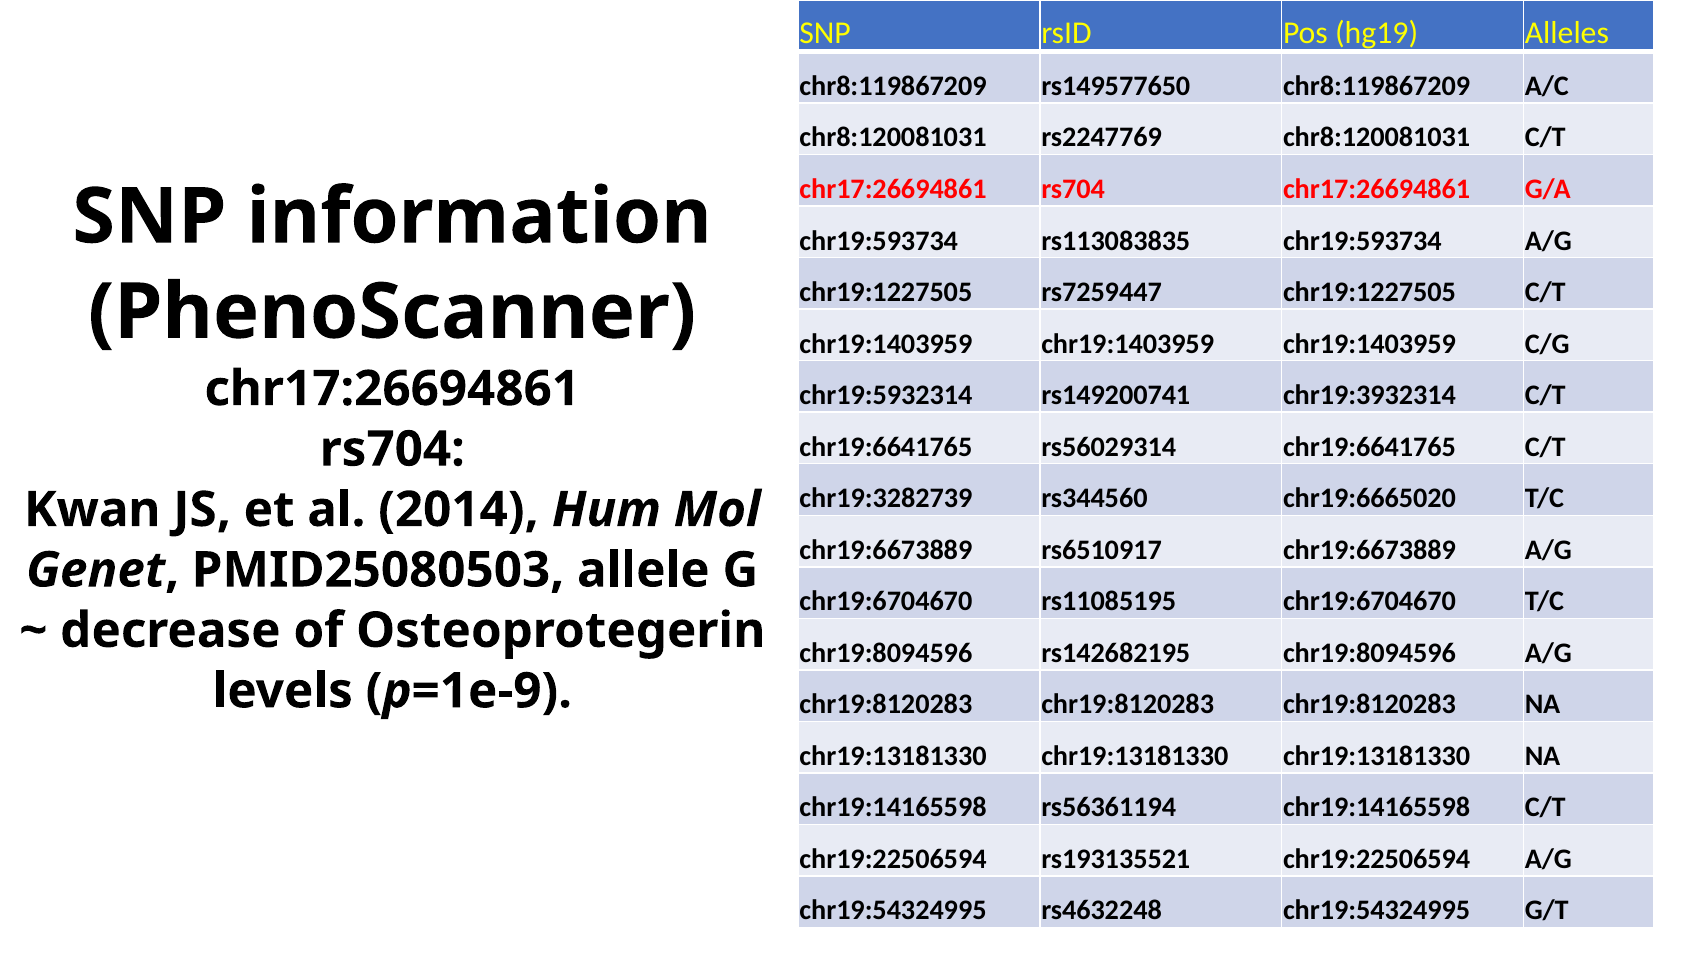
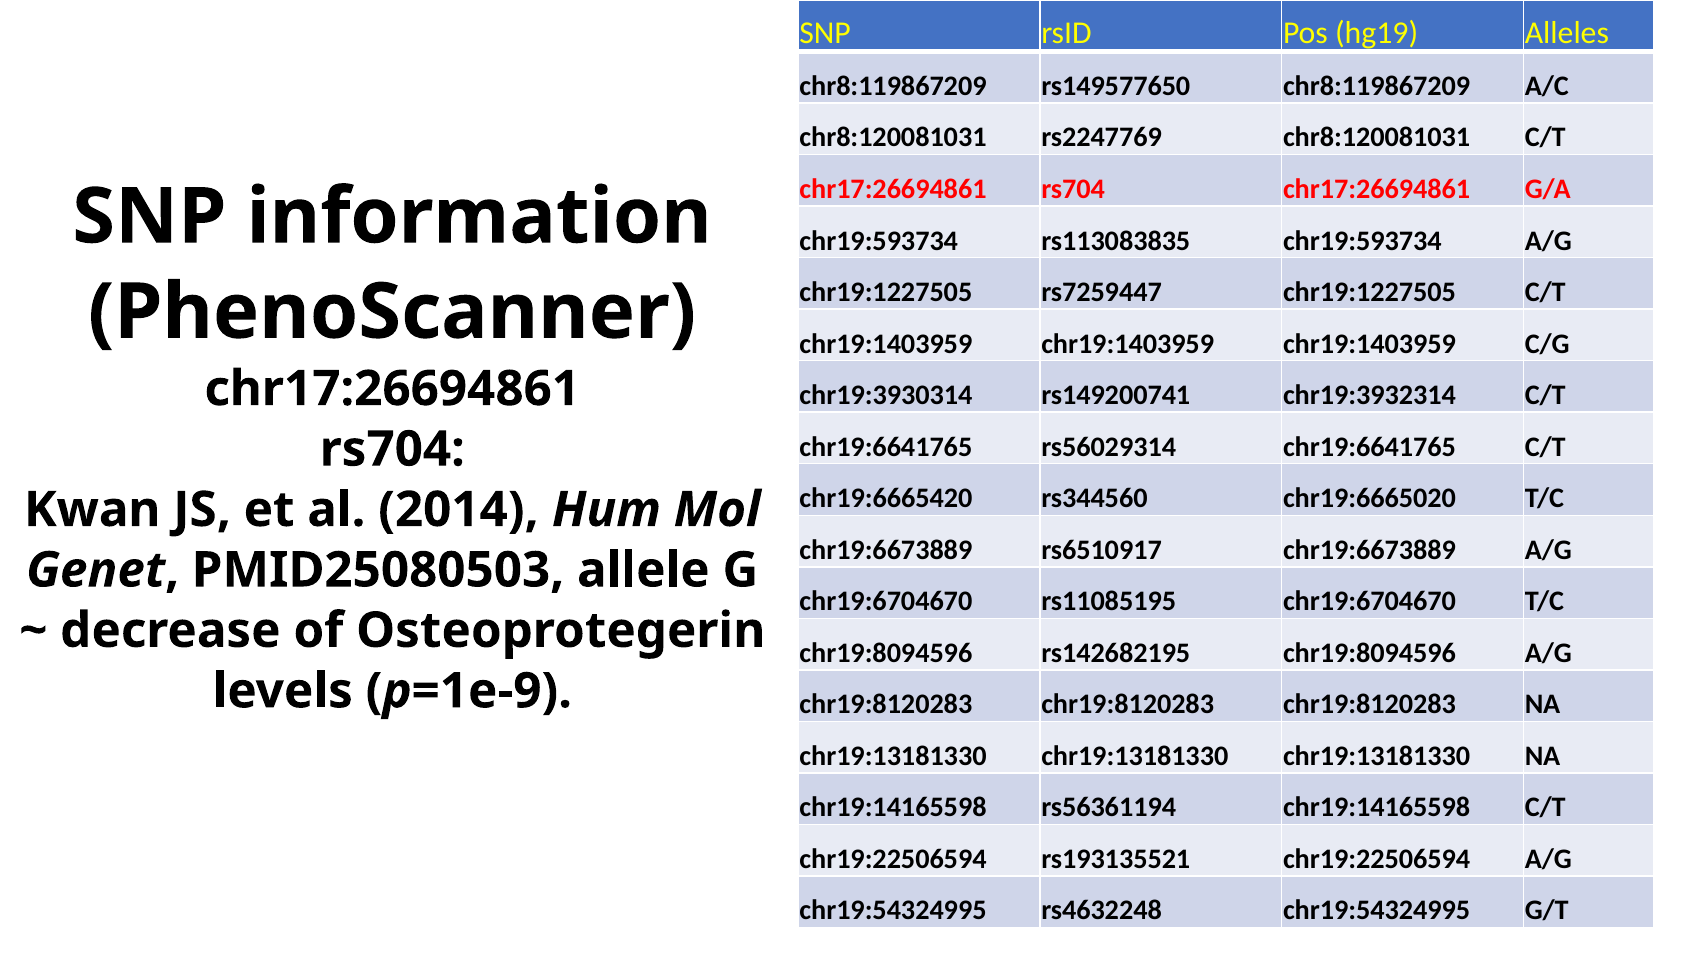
chr19:5932314: chr19:5932314 -> chr19:3930314 (886, 395)
chr19:3282739: chr19:3282739 -> chr19:6665420 (886, 499)
